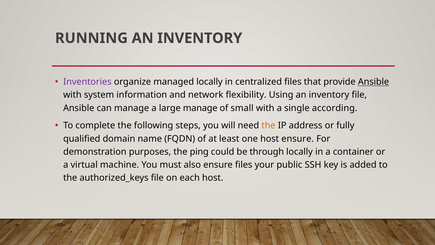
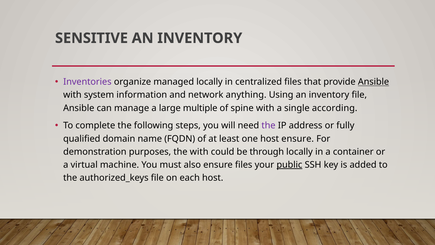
RUNNING: RUNNING -> SENSITIVE (91, 38)
flexibility: flexibility -> anything (246, 95)
large manage: manage -> multiple (200, 108)
small: small -> spine (242, 108)
the colour: orange -> purple (269, 125)
the ping: ping -> with (199, 152)
public underline: none -> present (289, 165)
